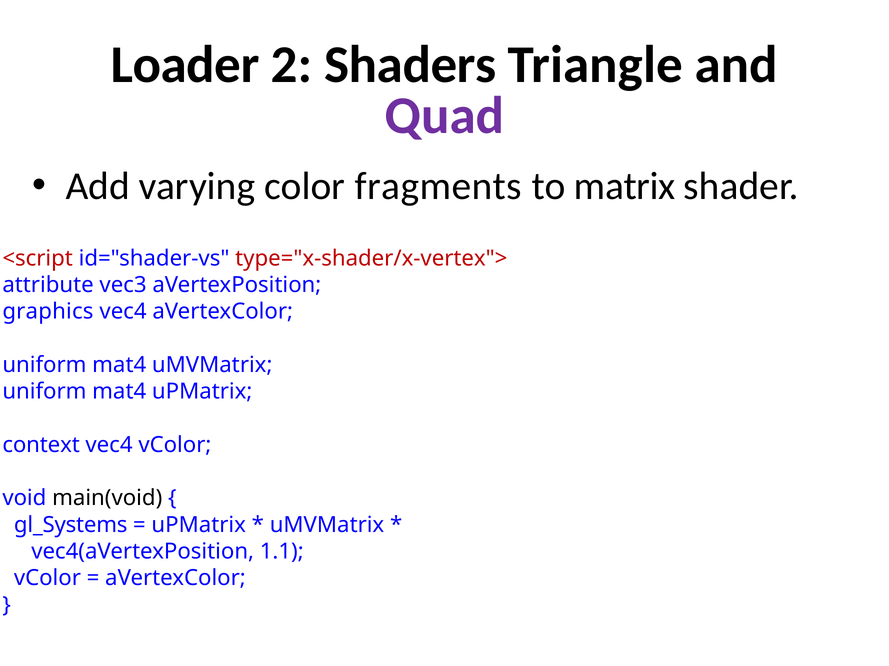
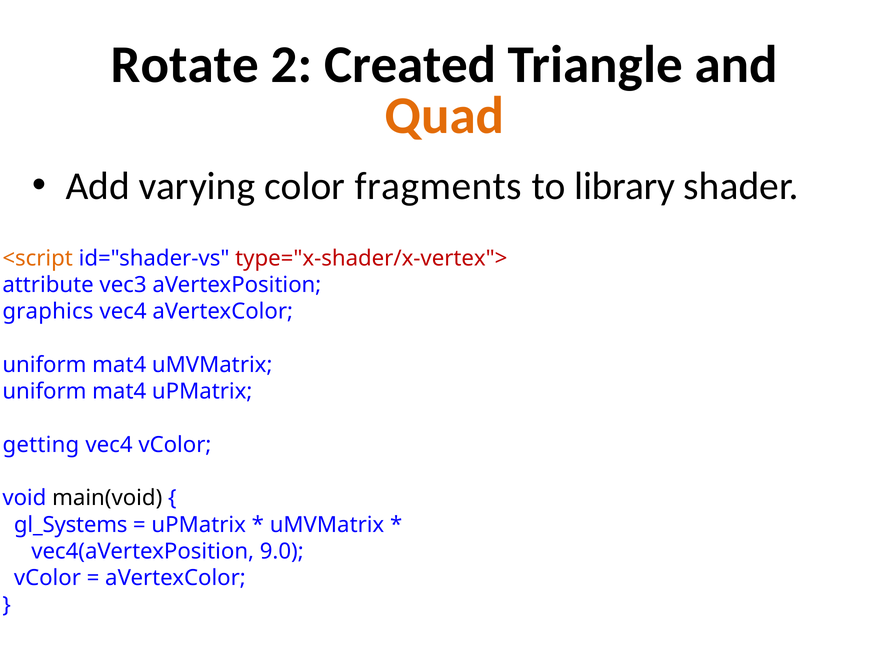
Loader: Loader -> Rotate (185, 65)
Shaders: Shaders -> Created (410, 65)
Quad colour: purple -> orange (445, 116)
matrix: matrix -> library (625, 186)
<script colour: red -> orange (38, 259)
context: context -> getting (41, 445)
1.1: 1.1 -> 9.0 (282, 552)
